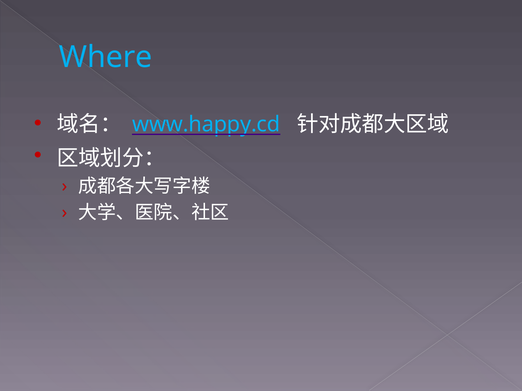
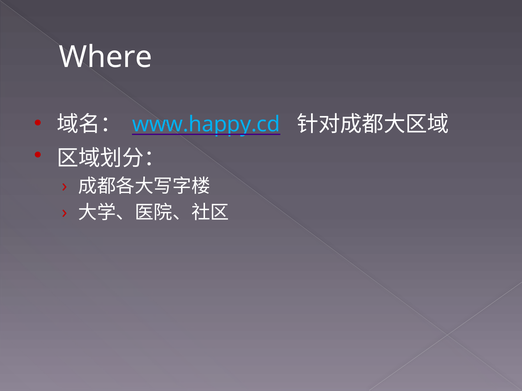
Where colour: light blue -> white (106, 57)
